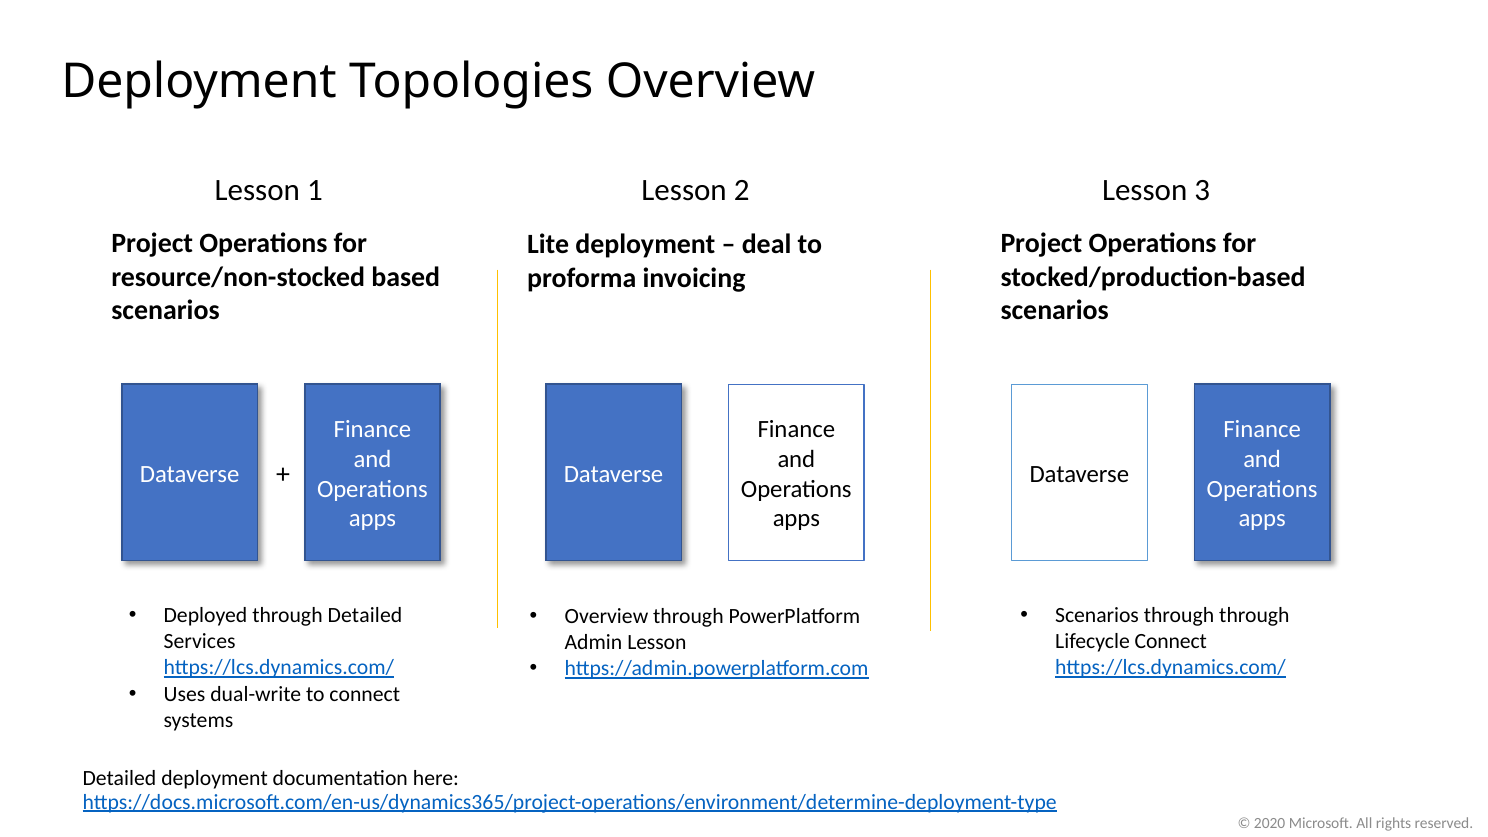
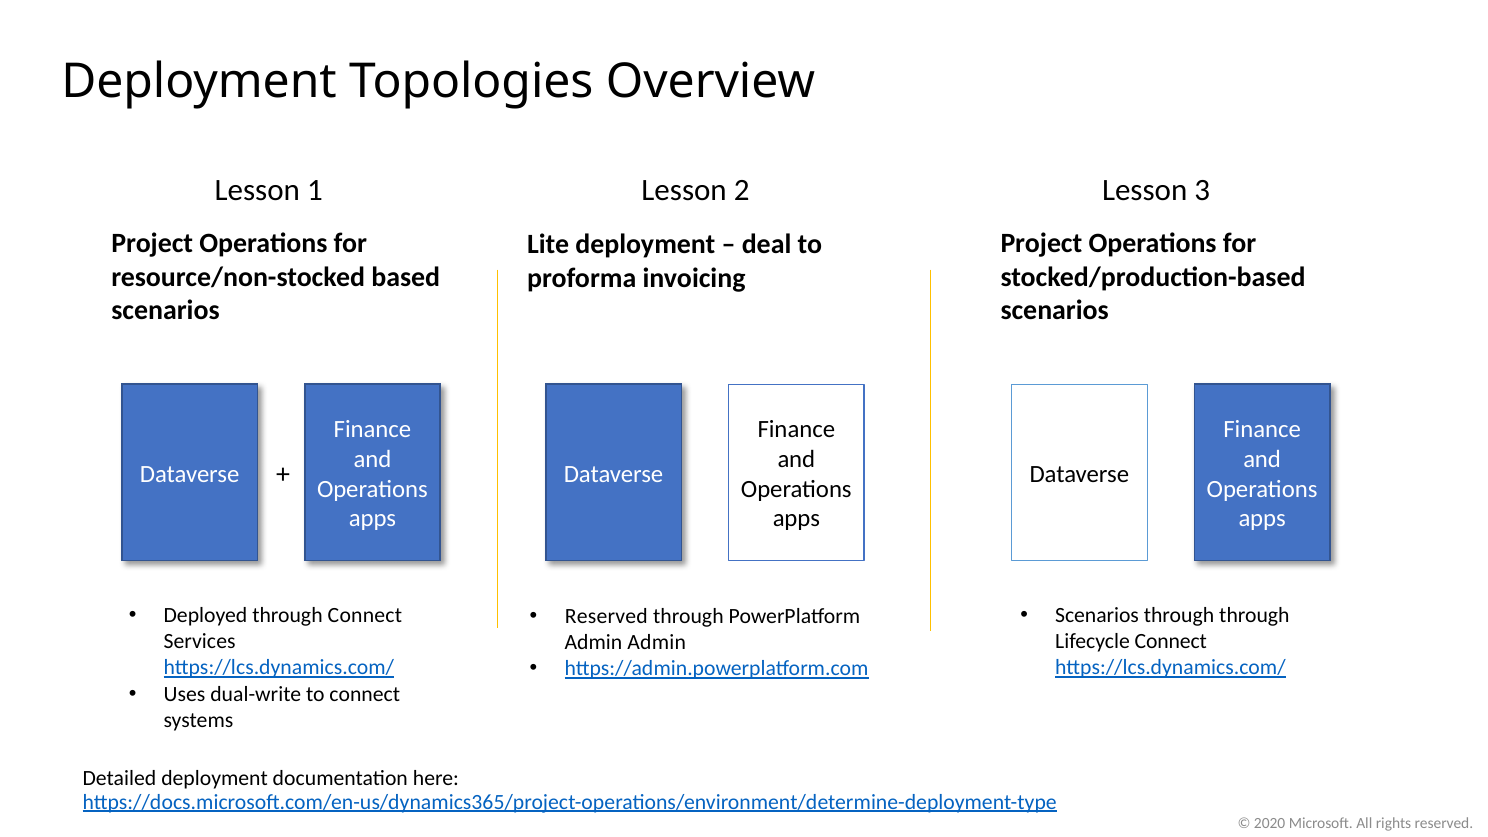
through Detailed: Detailed -> Connect (365, 615)
Overview: Overview -> Reserved (606, 617)
Admin Lesson: Lesson -> Admin (657, 643)
